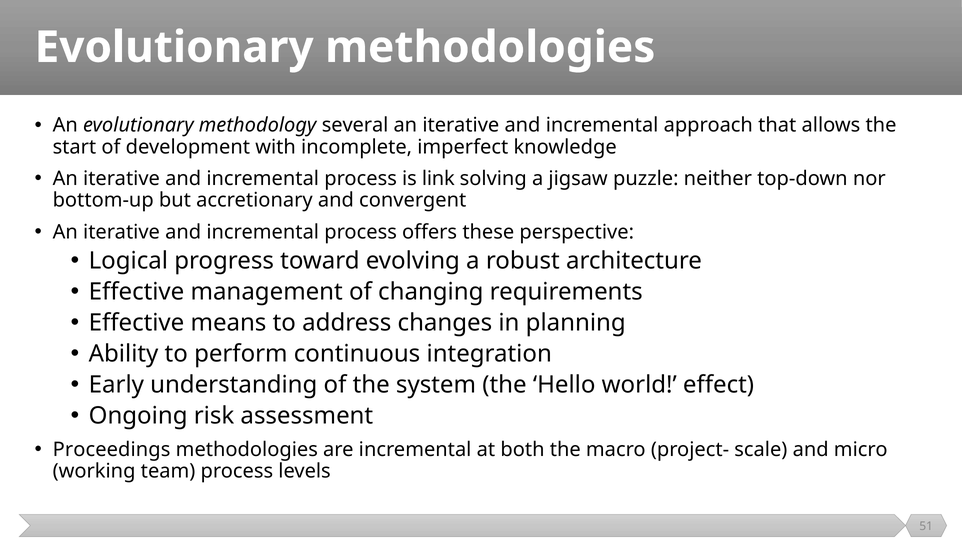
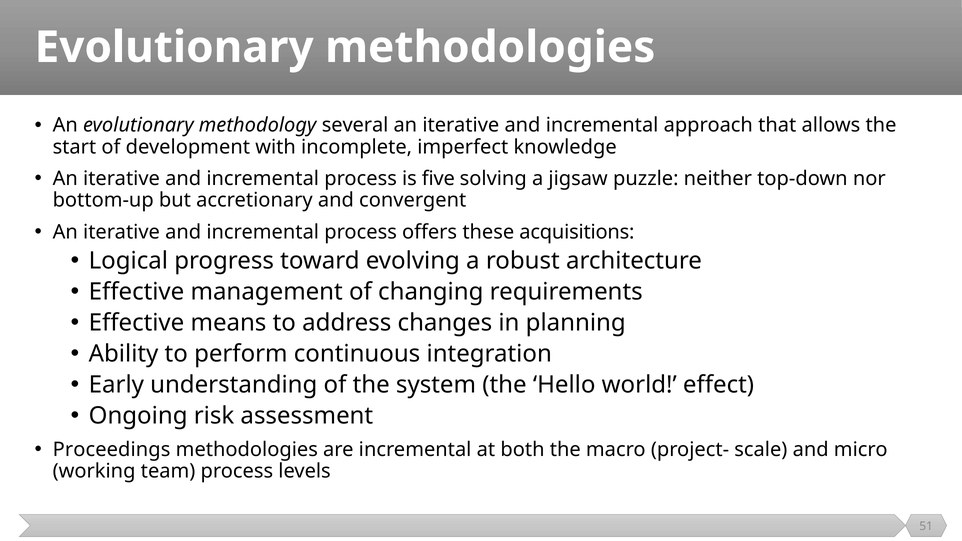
link: link -> five (438, 179)
perspective: perspective -> acquisitions (577, 232)
